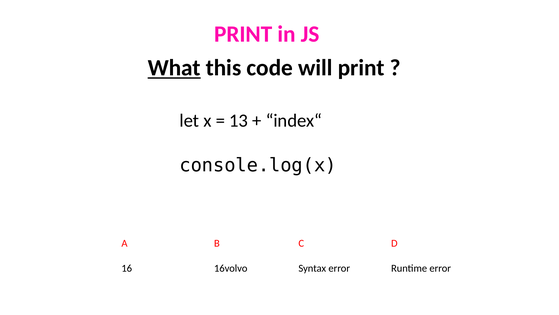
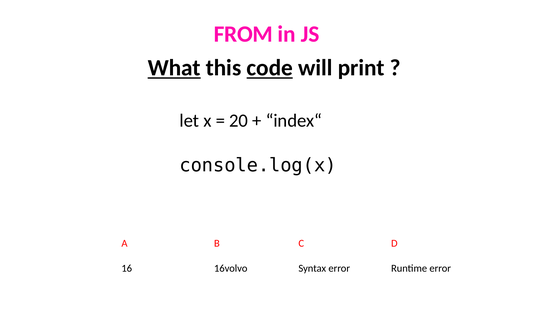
PRINT: PRINT -> FROM (243, 34)
code underline: none -> present (270, 68)
13: 13 -> 20 (239, 120)
